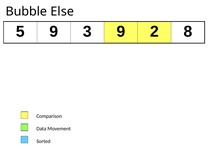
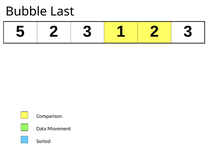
Else: Else -> Last (62, 11)
5 9: 9 -> 2 (54, 32)
3 9: 9 -> 1 (121, 32)
8: 8 -> 3 (188, 32)
